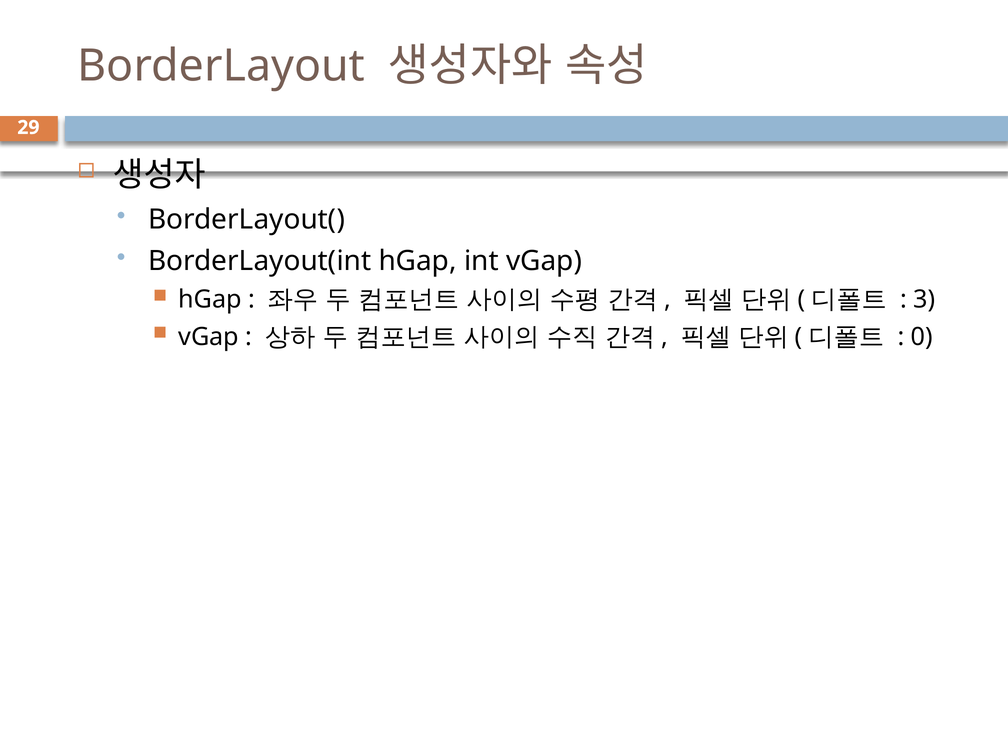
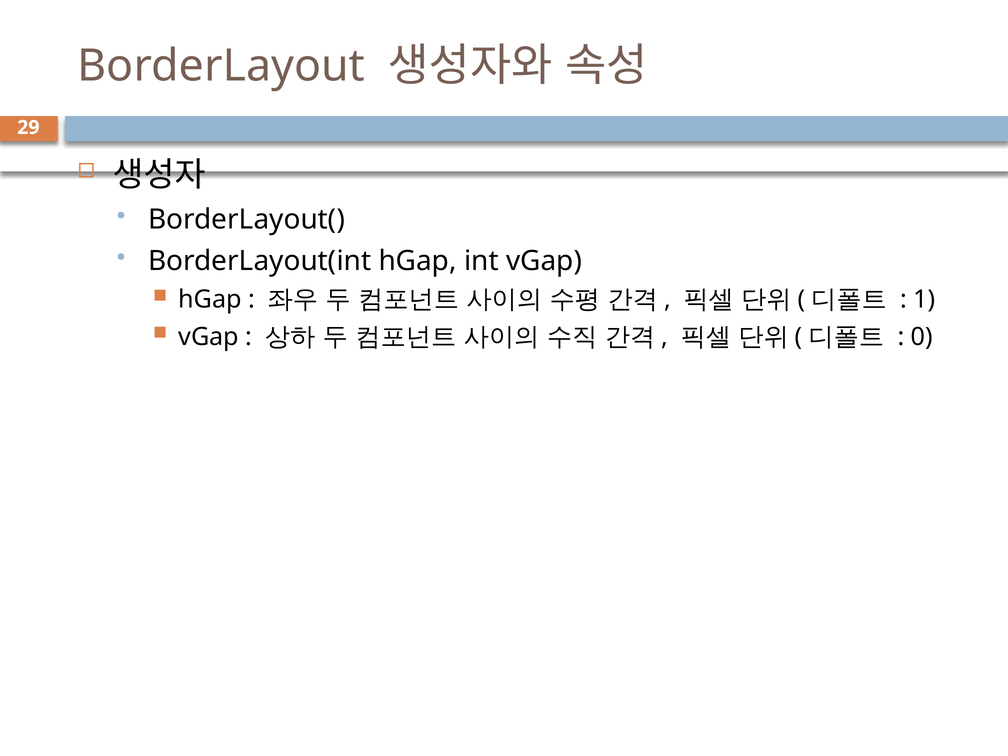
3: 3 -> 1 (924, 300)
